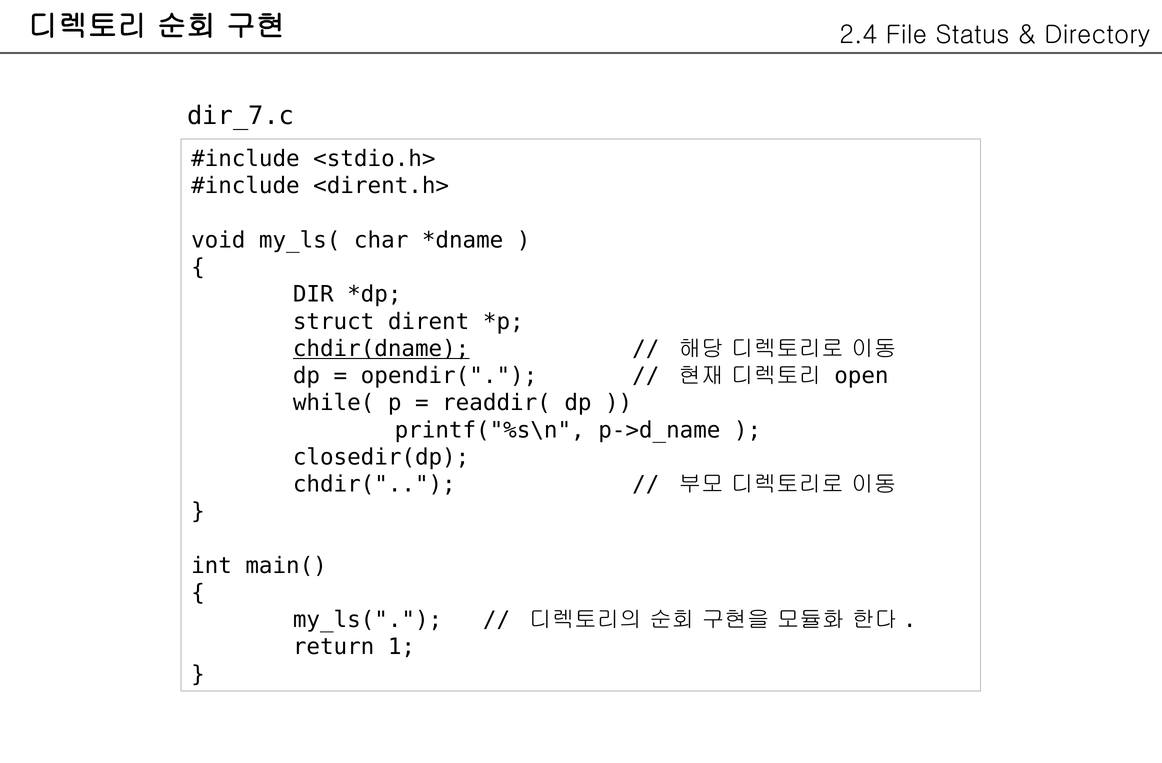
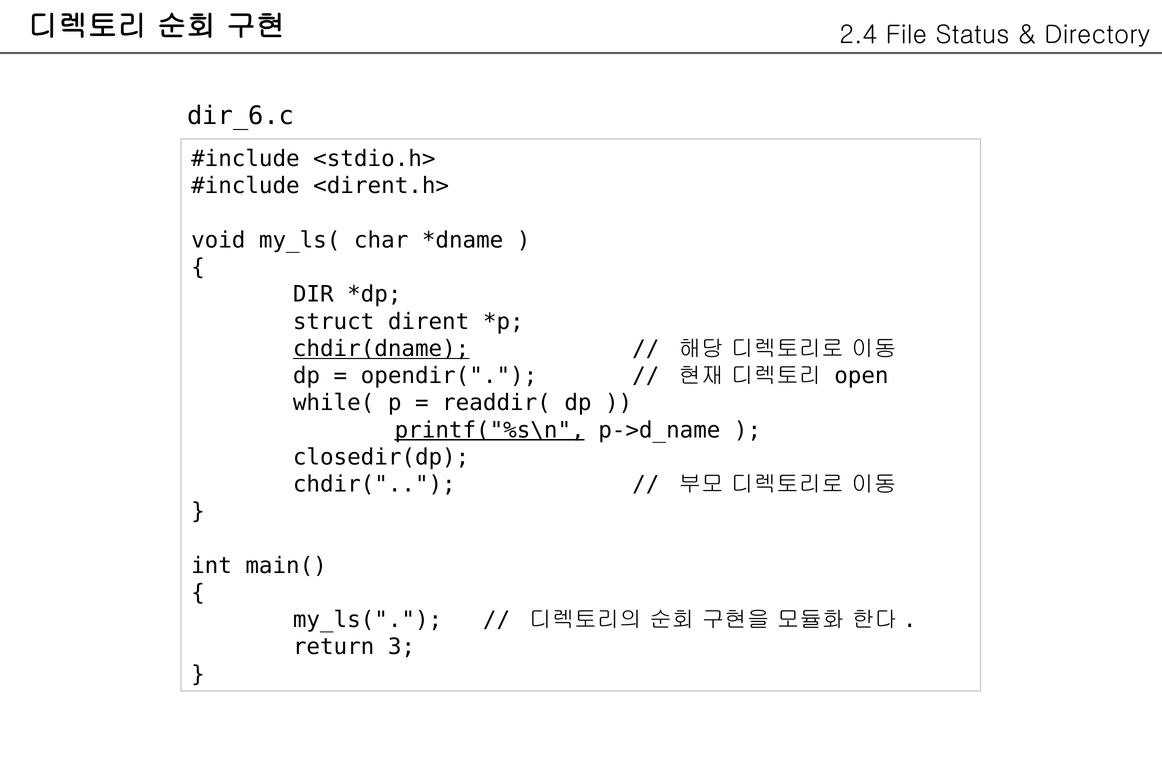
dir_7.c: dir_7.c -> dir_6.c (241, 116)
printf("%s\n underline: none -> present (490, 430)
1: 1 -> 3 (401, 647)
